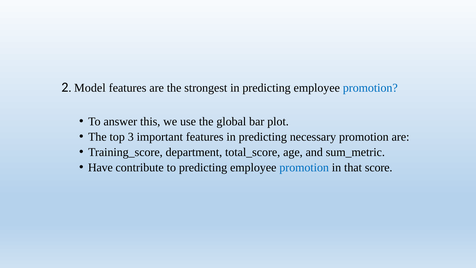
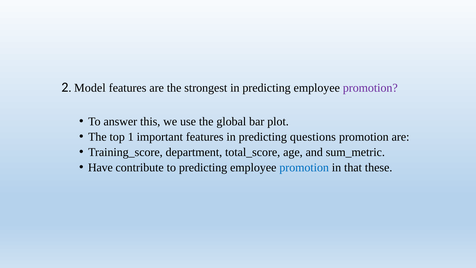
promotion colour: blue -> purple (370, 88)
3: 3 -> 1 (131, 137)
necessary: necessary -> questions (313, 137)
score: score -> these (379, 167)
